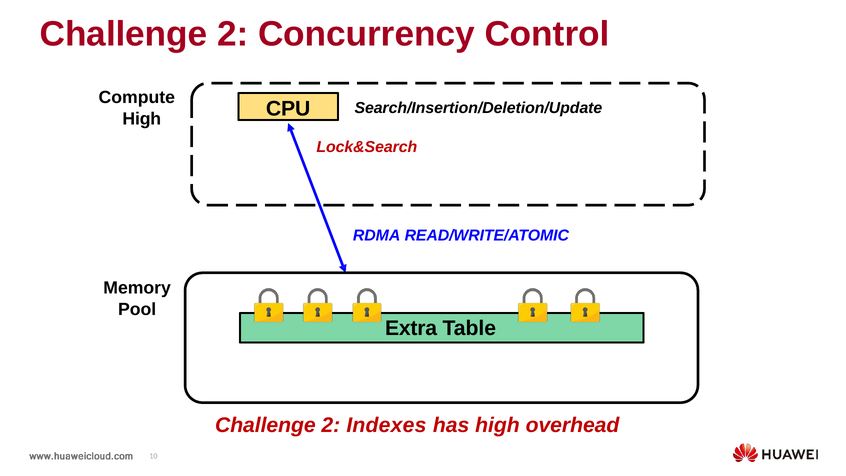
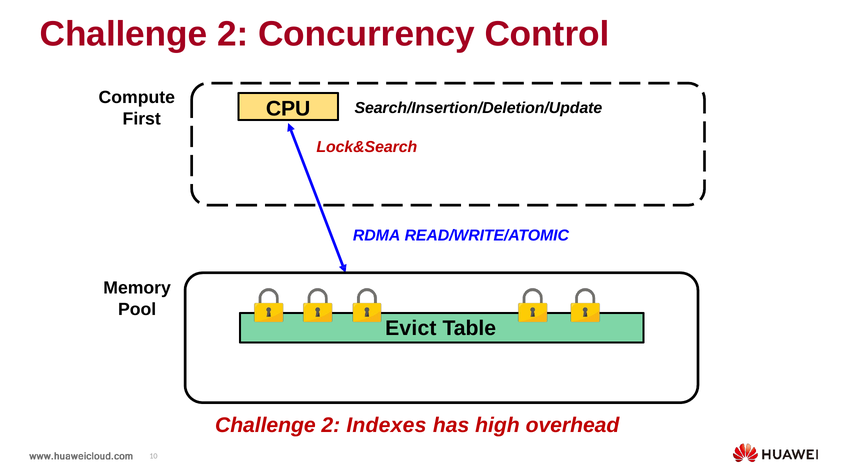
High: High -> First (142, 119)
Extra: Extra -> Evict (411, 329)
